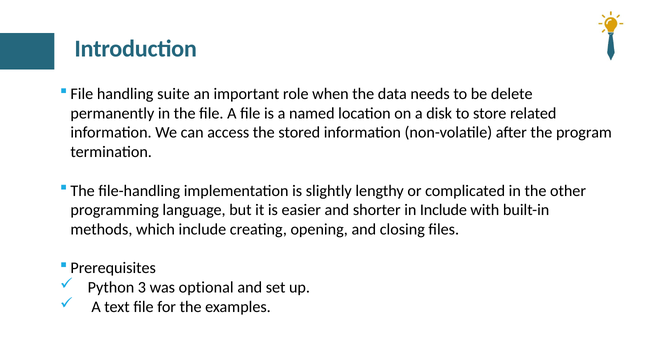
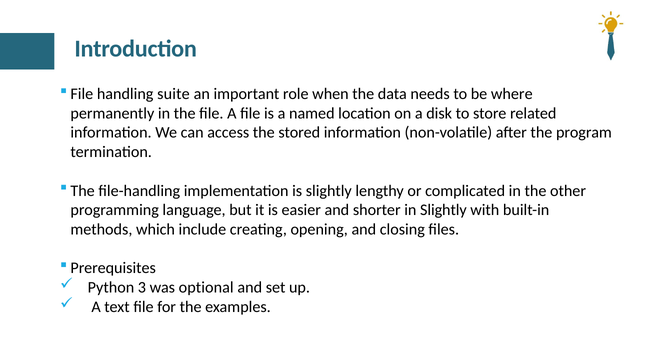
delete: delete -> where (512, 94)
in Include: Include -> Slightly (443, 210)
